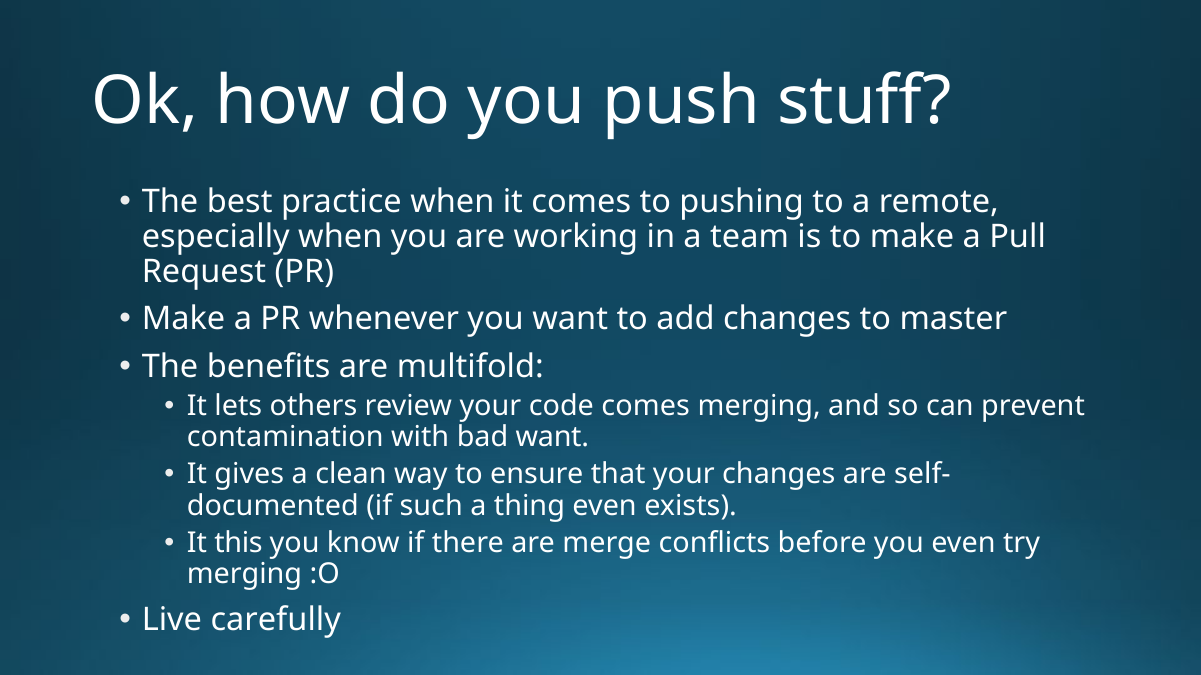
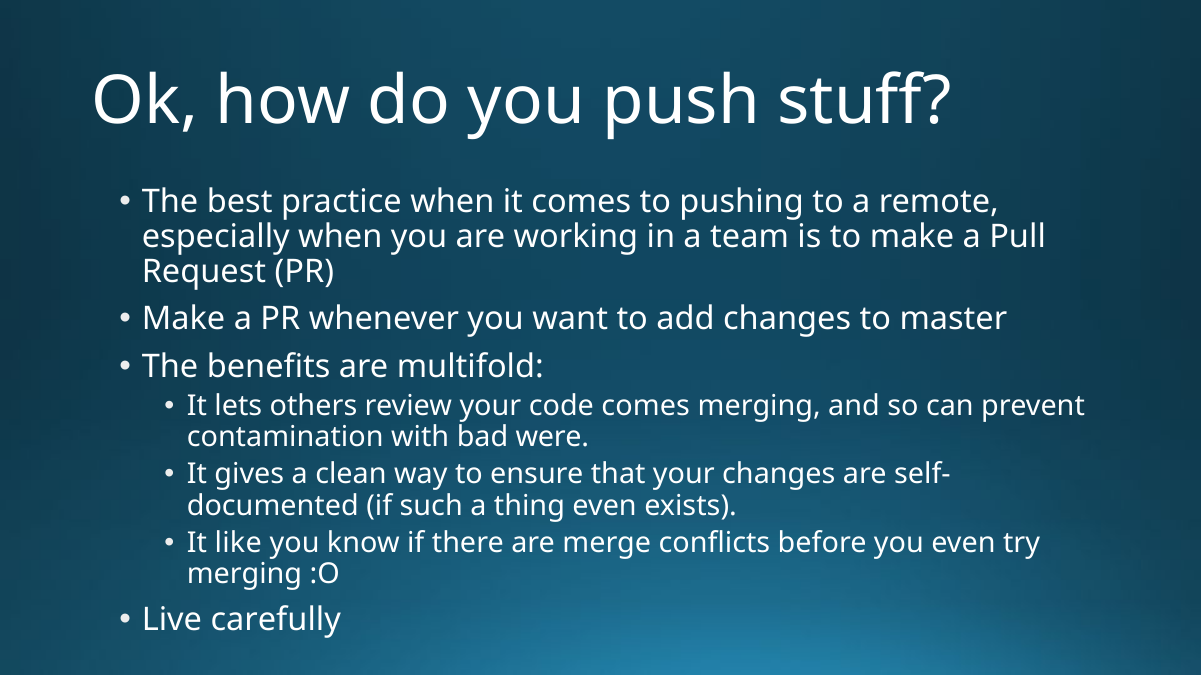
bad want: want -> were (552, 438)
this: this -> like (238, 543)
